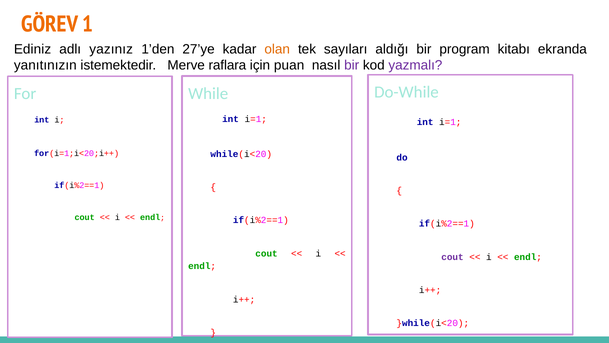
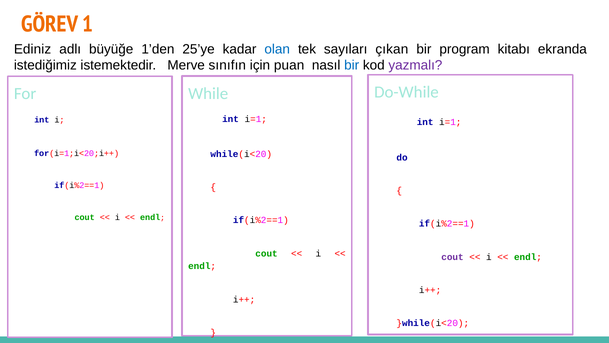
yazınız: yazınız -> büyüğe (111, 49)
27’ye: 27’ye -> 25’ye (199, 49)
olan colour: orange -> blue (277, 49)
aldığı: aldığı -> çıkan (392, 49)
yanıtınızın: yanıtınızın -> istediğimiz (45, 65)
raflara: raflara -> sınıfın (227, 65)
bir colour: purple -> blue (352, 65)
